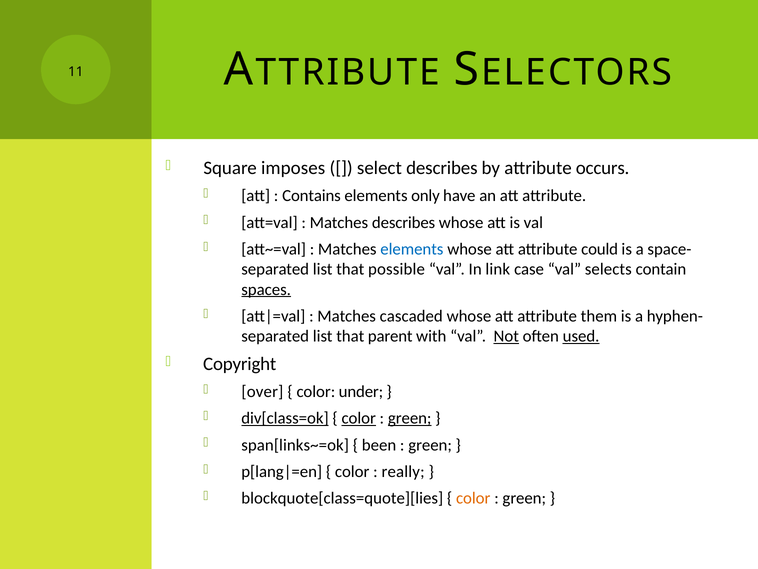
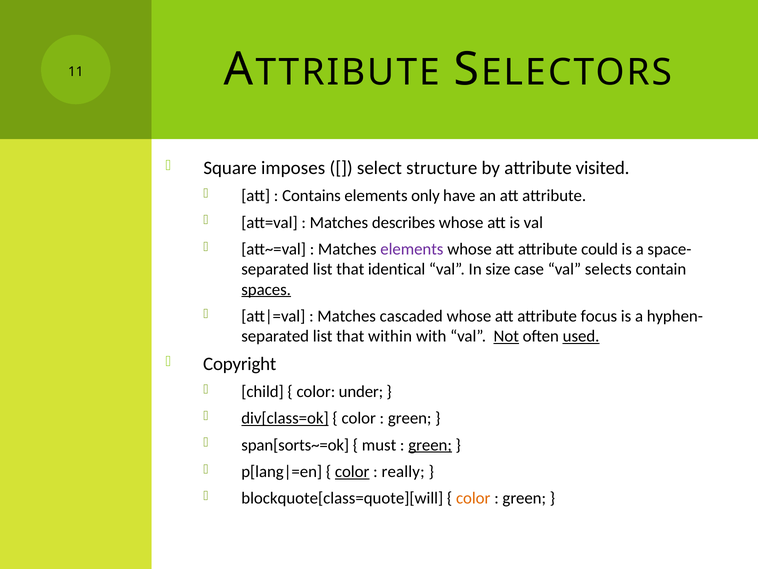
select describes: describes -> structure (442, 168)
occurs: occurs -> visited (603, 168)
elements colour: blue -> purple (412, 249)
possible: possible -> identical (397, 269)
link: link -> size (498, 269)
them: them -> focus (599, 316)
parent: parent -> within (390, 336)
over: over -> child (263, 392)
color underline: present -> none (359, 418)
green underline: present -> none (410, 418)
span[links~=ok: span[links~=ok -> span[sorts~=ok (295, 445)
been: been -> must (379, 445)
green underline: none -> present (430, 445)
color underline: none -> present (352, 471)
blockquote[class=quote][lies: blockquote[class=quote][lies -> blockquote[class=quote][will (342, 498)
